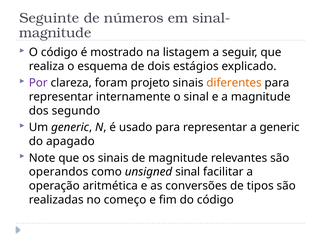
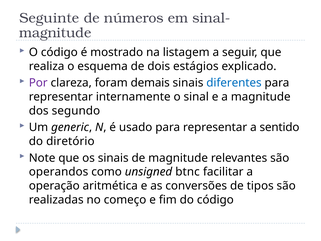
projeto: projeto -> demais (150, 83)
diferentes colour: orange -> blue (234, 83)
a generic: generic -> sentido (280, 127)
apagado: apagado -> diretório (70, 141)
unsigned sinal: sinal -> btnc (188, 172)
